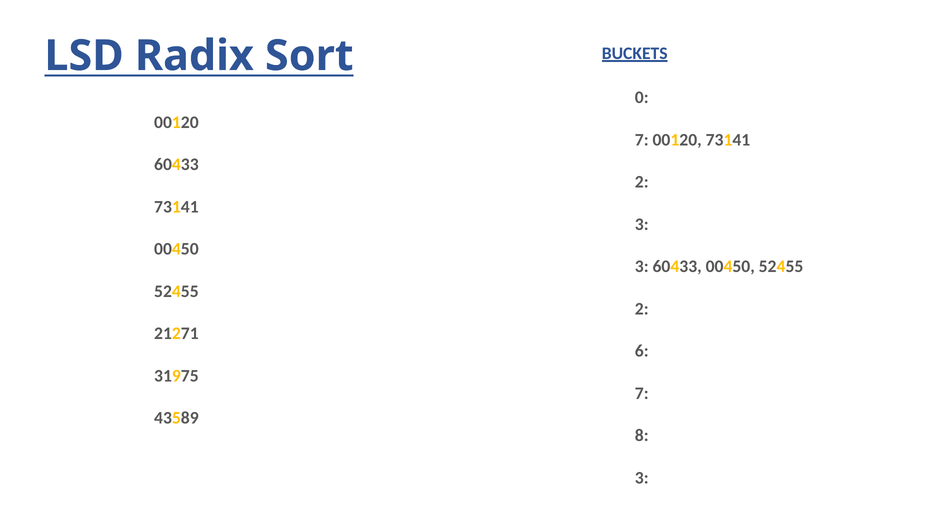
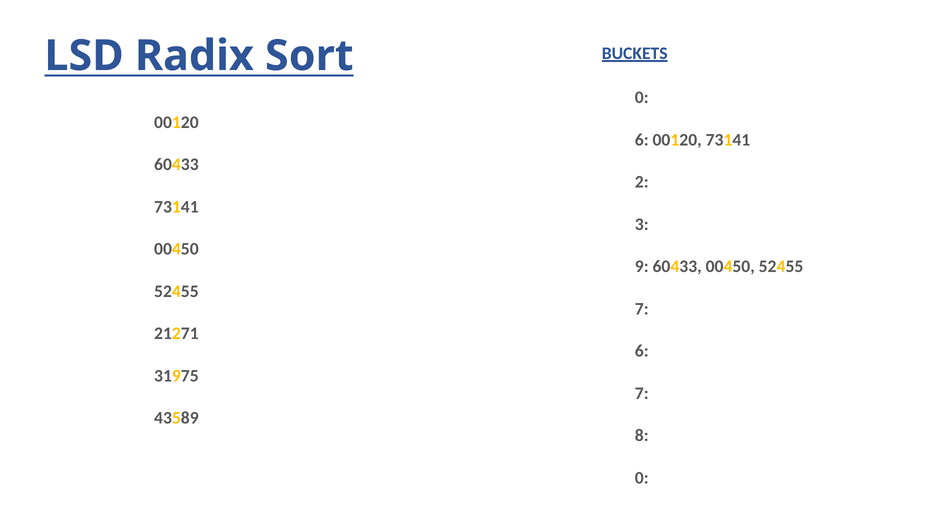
7: 7 -> 6 (642, 140)
3: 3 -> 9 (642, 267)
2: 2 -> 7 (642, 309)
3: 3 -> 0 (642, 478)
